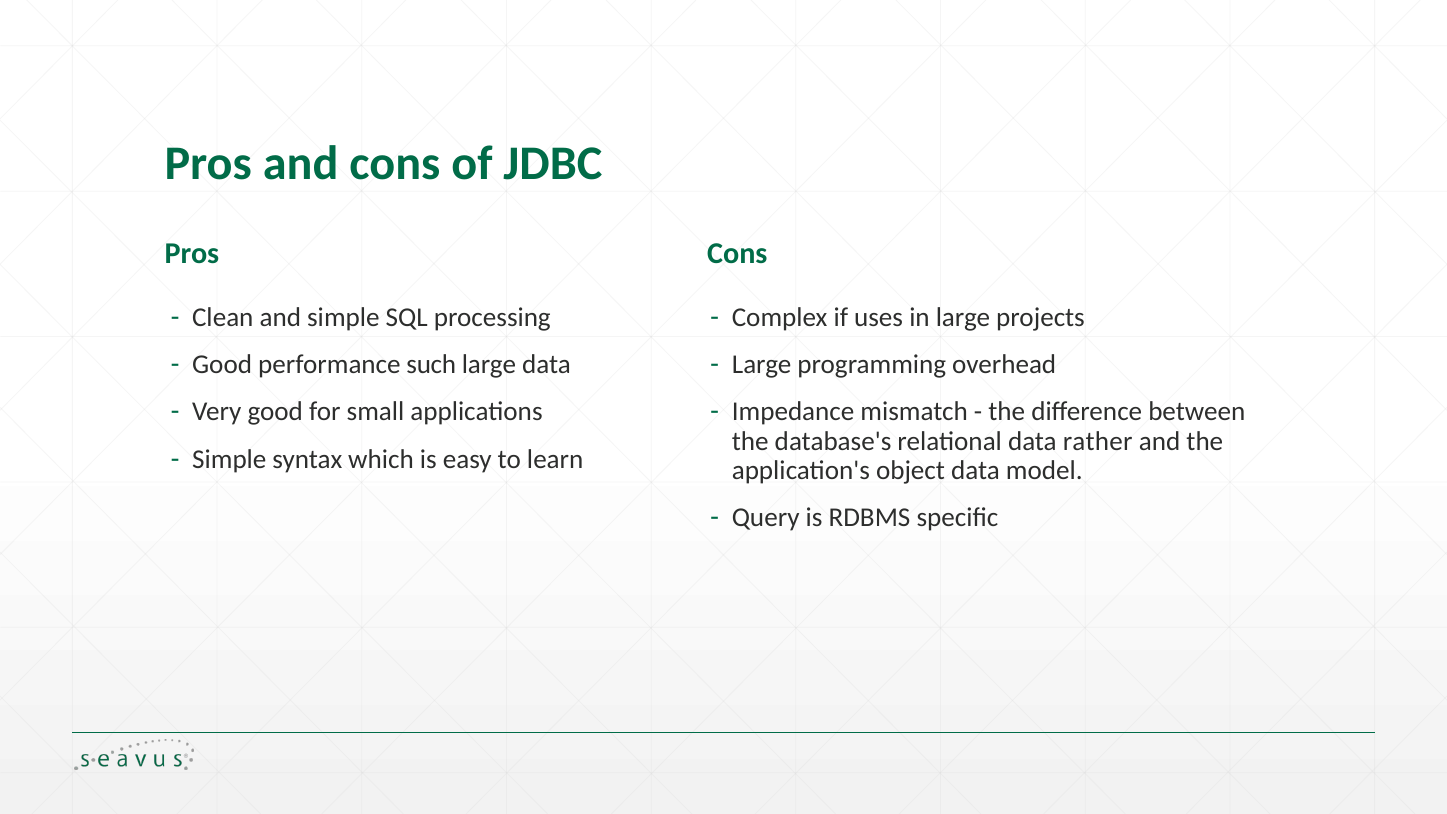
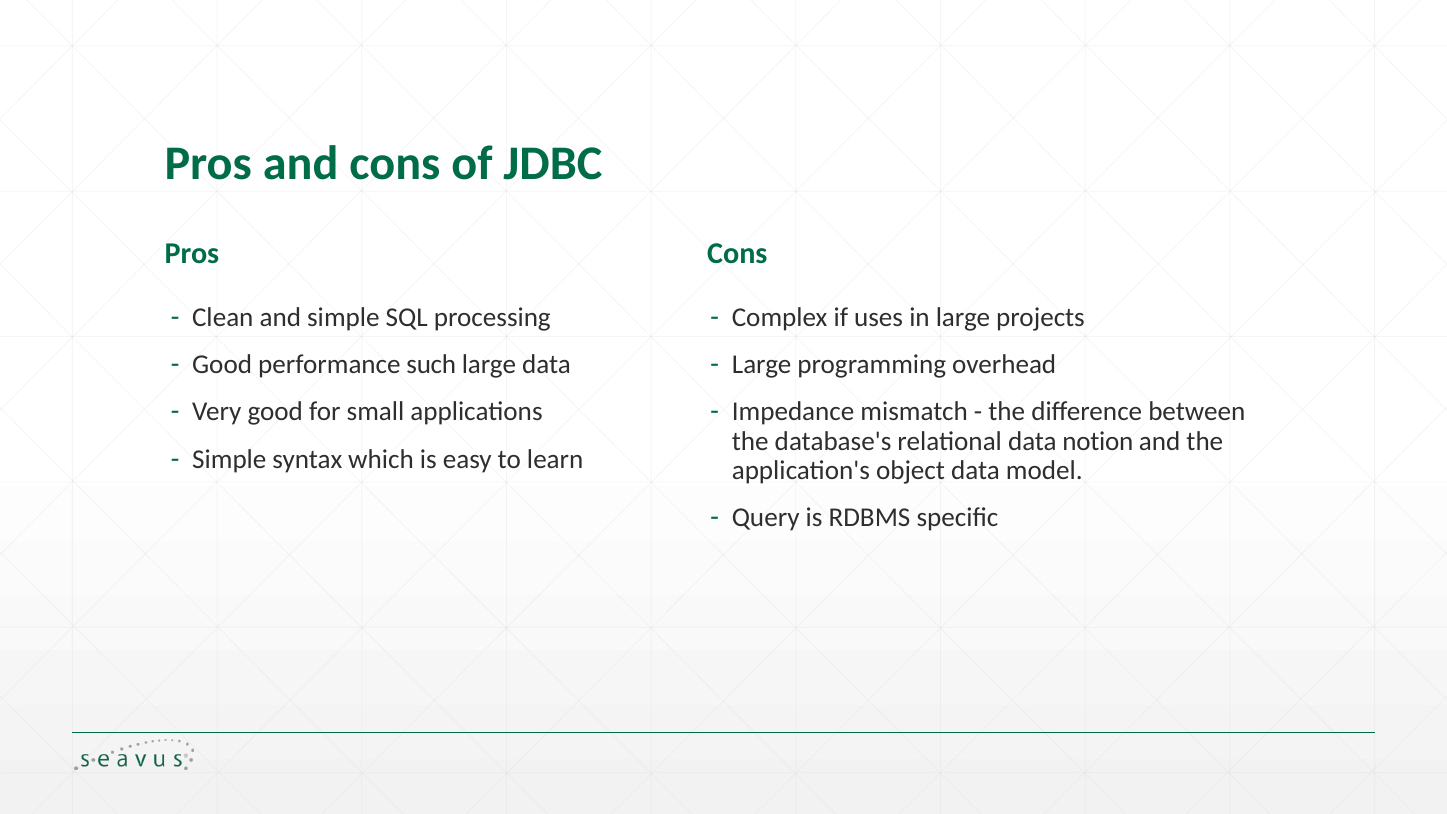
rather: rather -> notion (1098, 441)
